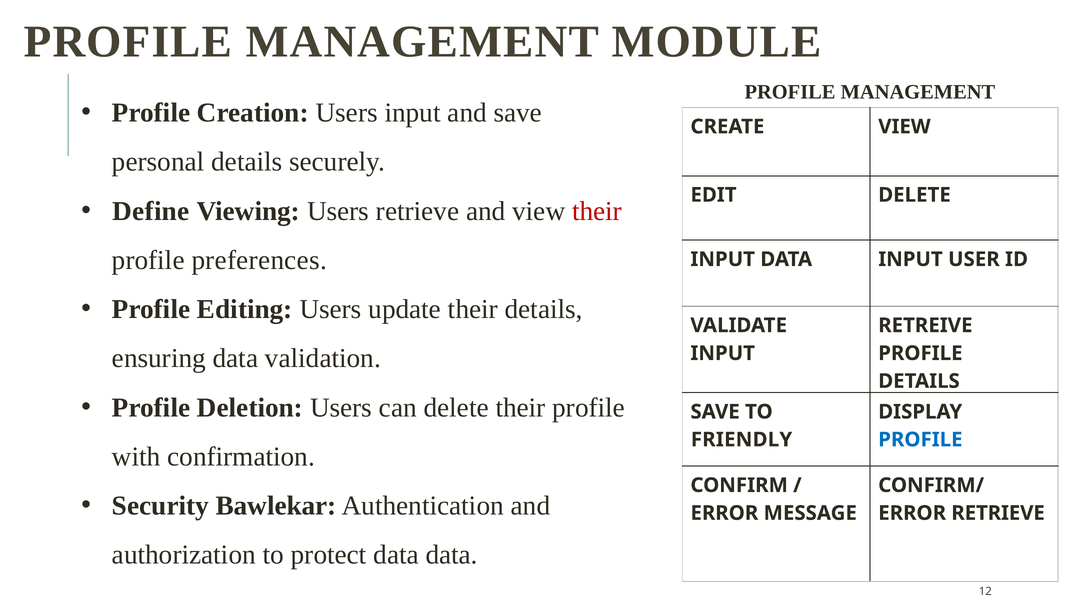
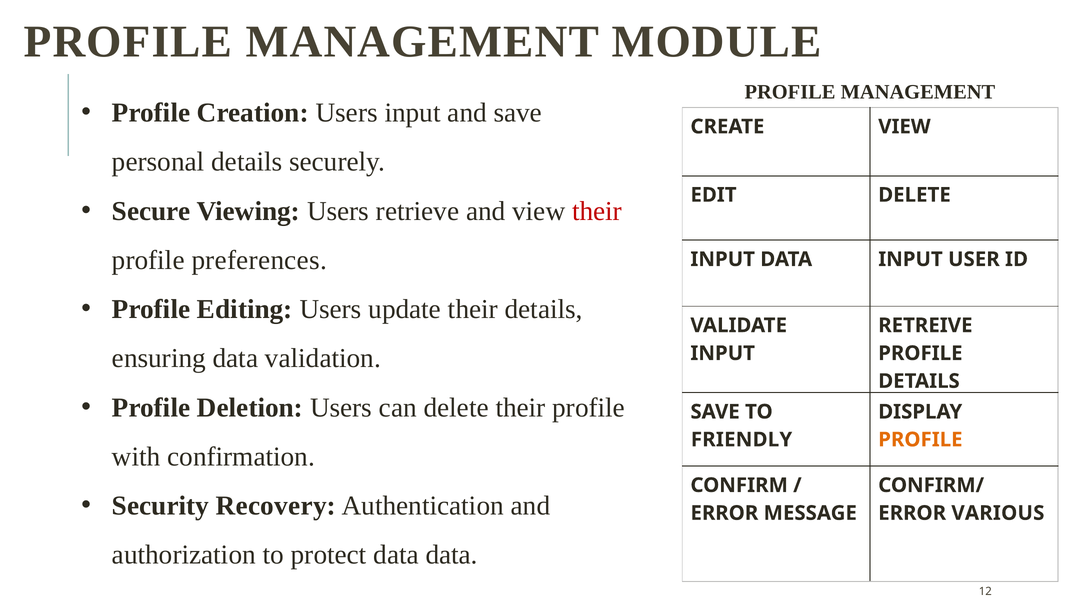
Define: Define -> Secure (151, 211)
PROFILE colour: blue -> orange (920, 440)
Bawlekar: Bawlekar -> Recovery (276, 506)
ERROR RETRIEVE: RETRIEVE -> VARIOUS (998, 513)
